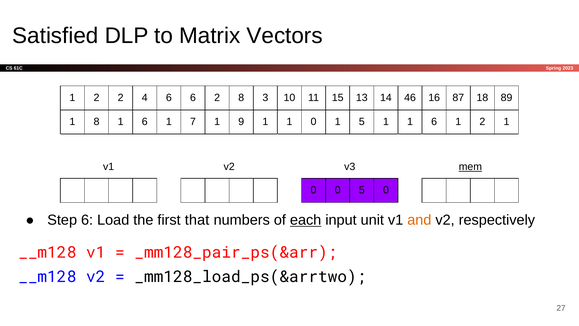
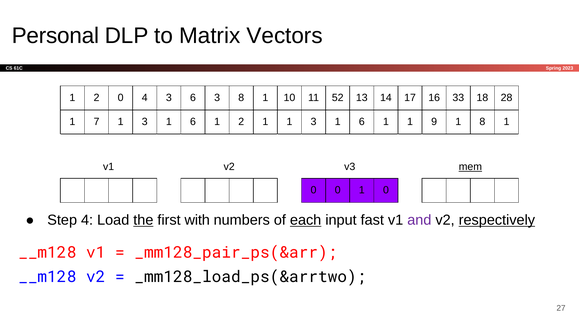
Satisfied: Satisfied -> Personal (55, 36)
2 2: 2 -> 0 (121, 98)
4 6: 6 -> 3 (169, 98)
6 2: 2 -> 3 (217, 98)
3: 3 -> 1 (265, 98)
15: 15 -> 52 (338, 98)
46: 46 -> 17 (410, 98)
87: 87 -> 33 (458, 98)
89: 89 -> 28 (507, 98)
1 8: 8 -> 7 (97, 122)
6: 6 -> 3 (145, 122)
7: 7 -> 6 (193, 122)
9: 9 -> 2 (241, 122)
1 1 0: 0 -> 3 (314, 122)
5: 5 -> 6 (362, 122)
1 1 6: 6 -> 9 (434, 122)
2: 2 -> 8 (482, 122)
0 5: 5 -> 1 (362, 190)
Step 6: 6 -> 4 (87, 220)
the underline: none -> present (143, 220)
that: that -> with (197, 220)
unit: unit -> fast (372, 220)
and colour: orange -> purple (419, 220)
respectively underline: none -> present (497, 220)
